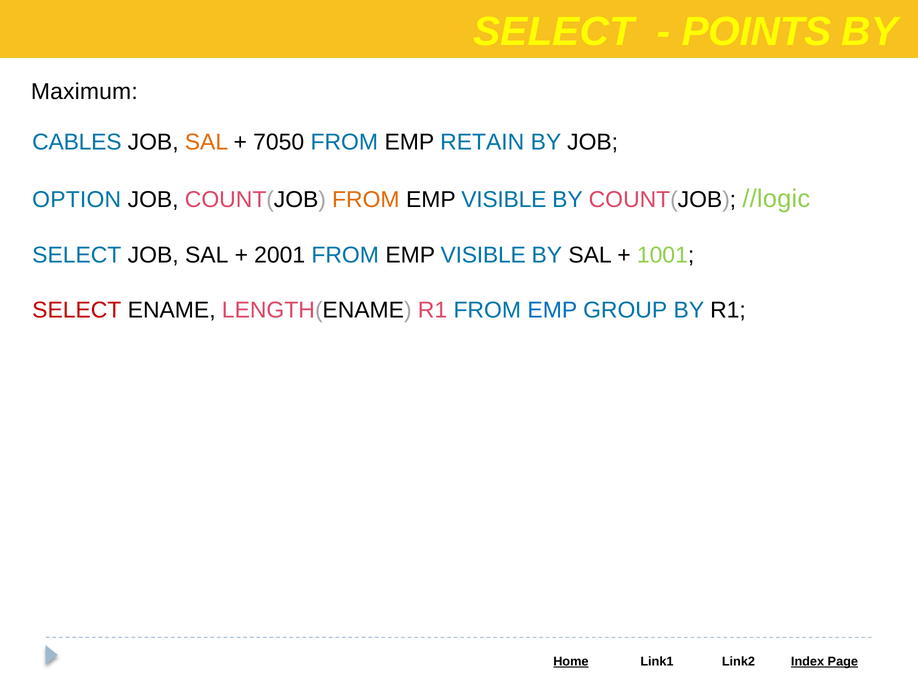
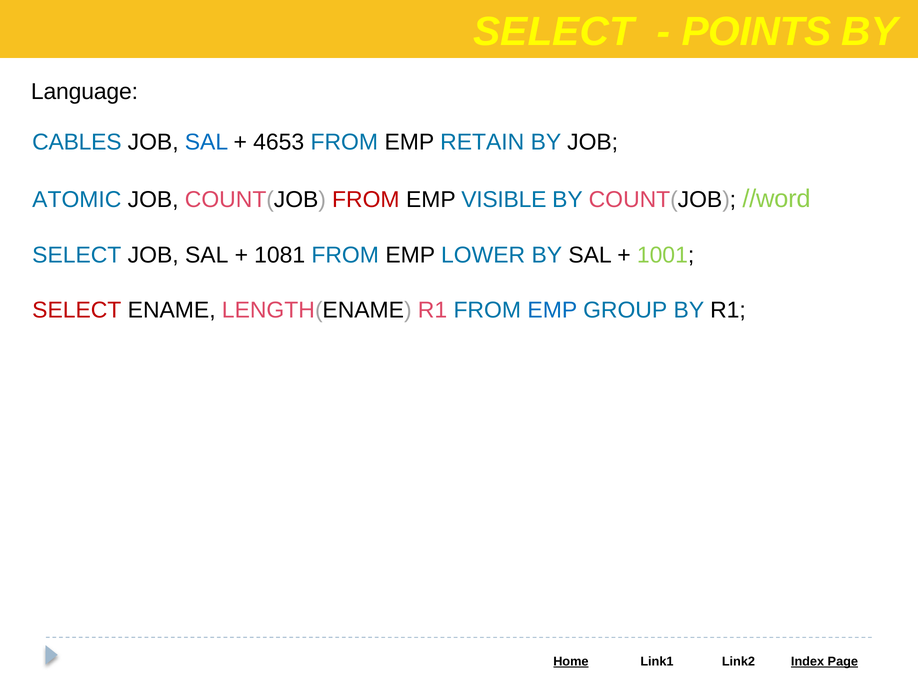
Maximum: Maximum -> Language (84, 92)
SAL colour: orange -> blue (207, 142)
7050: 7050 -> 4653 (279, 142)
OPTION: OPTION -> ATOMIC (77, 200)
FROM colour: orange -> red (366, 200)
//logic: //logic -> //word (777, 199)
2001: 2001 -> 1081 (280, 256)
VISIBLE: VISIBLE -> LOWER (483, 256)
